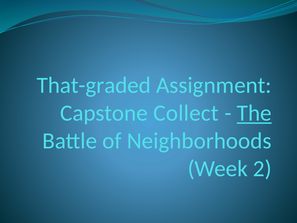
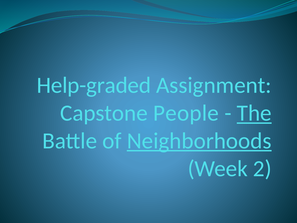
That-graded: That-graded -> Help-graded (94, 85)
Collect: Collect -> People (186, 113)
Neighborhoods underline: none -> present (199, 141)
